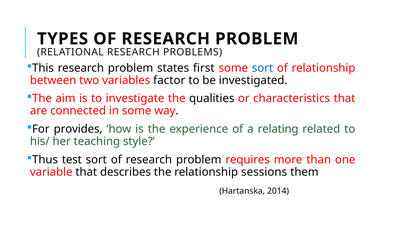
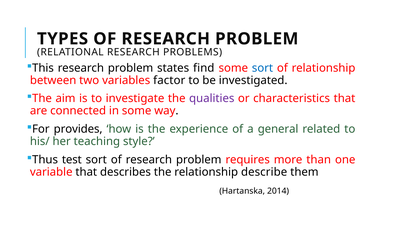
first: first -> find (204, 68)
qualities colour: black -> purple (212, 98)
relating: relating -> general (278, 129)
sessions: sessions -> describe (264, 172)
